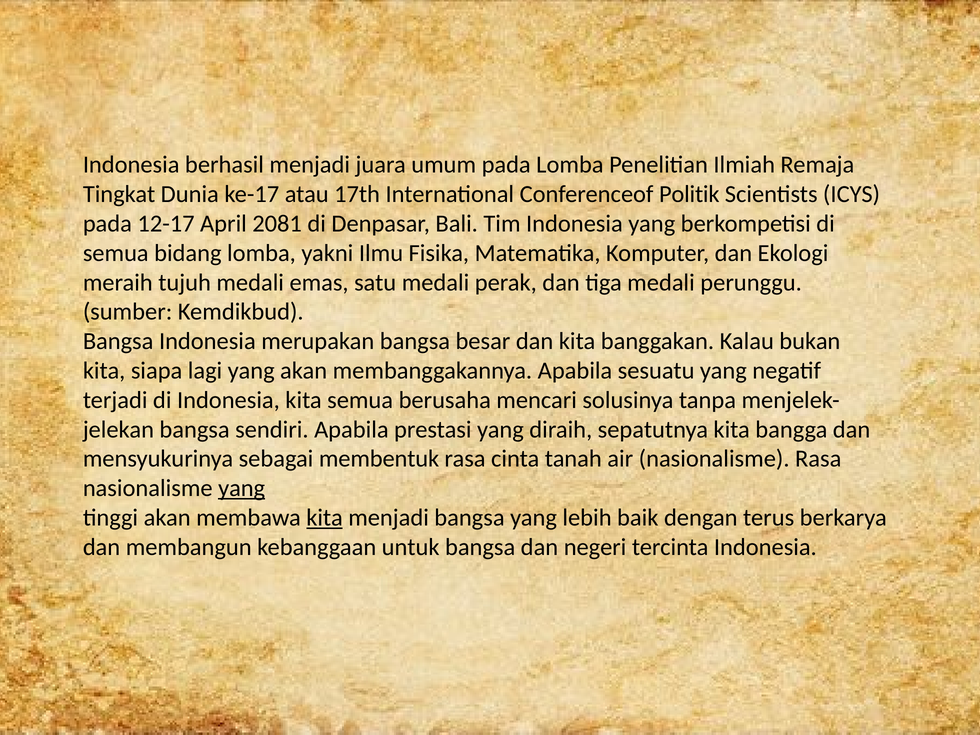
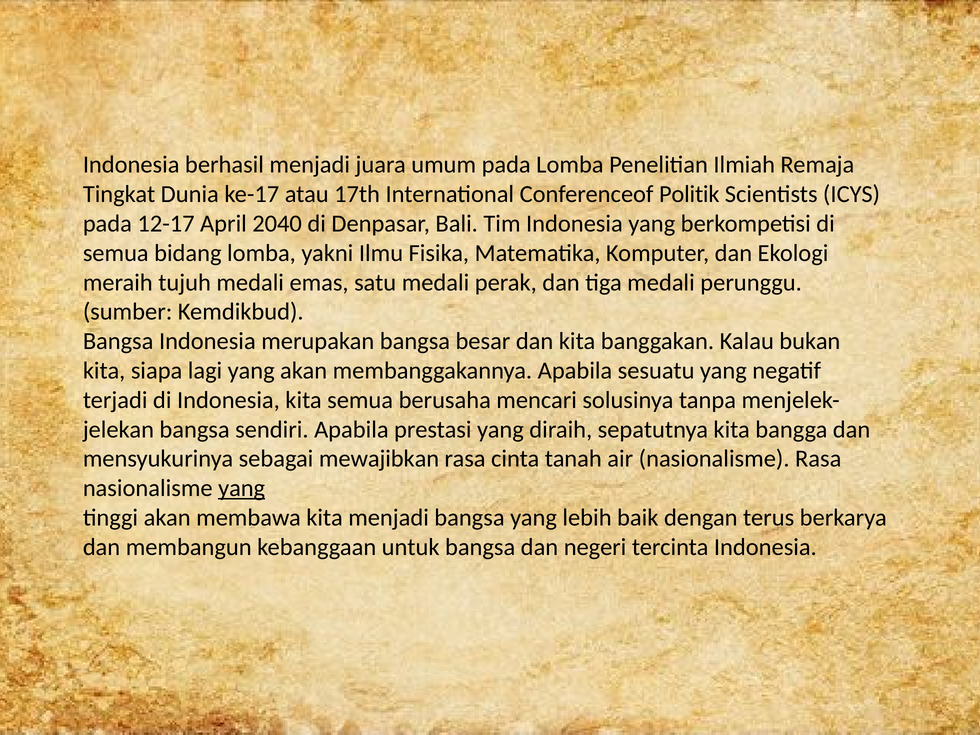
2081: 2081 -> 2040 (277, 224)
membentuk: membentuk -> mewajibkan (379, 459)
kita underline: present -> none (325, 518)
